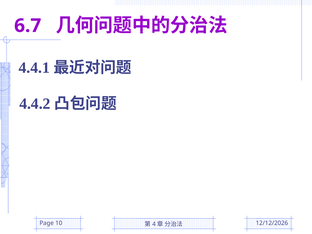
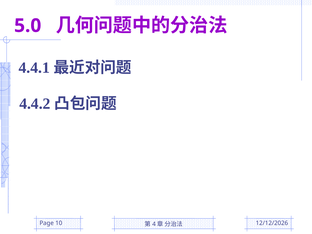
6.7: 6.7 -> 5.0 (28, 26)
